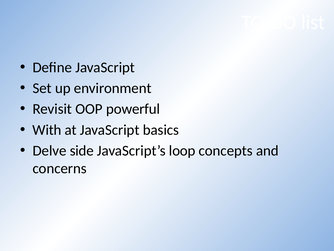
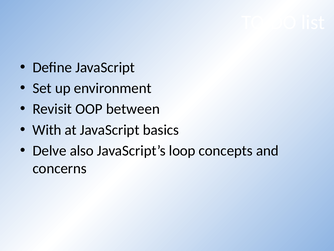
powerful: powerful -> between (133, 109)
side: side -> also (82, 150)
